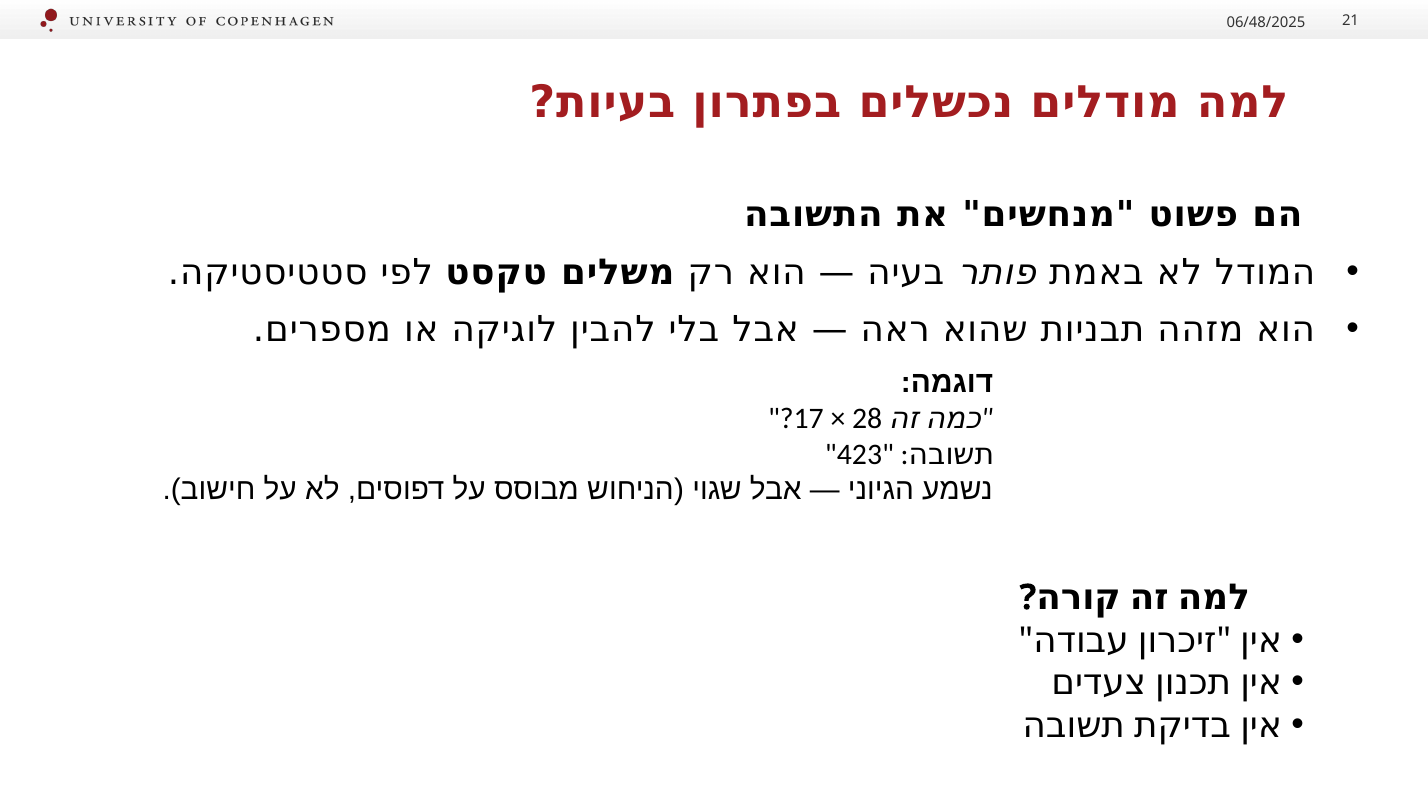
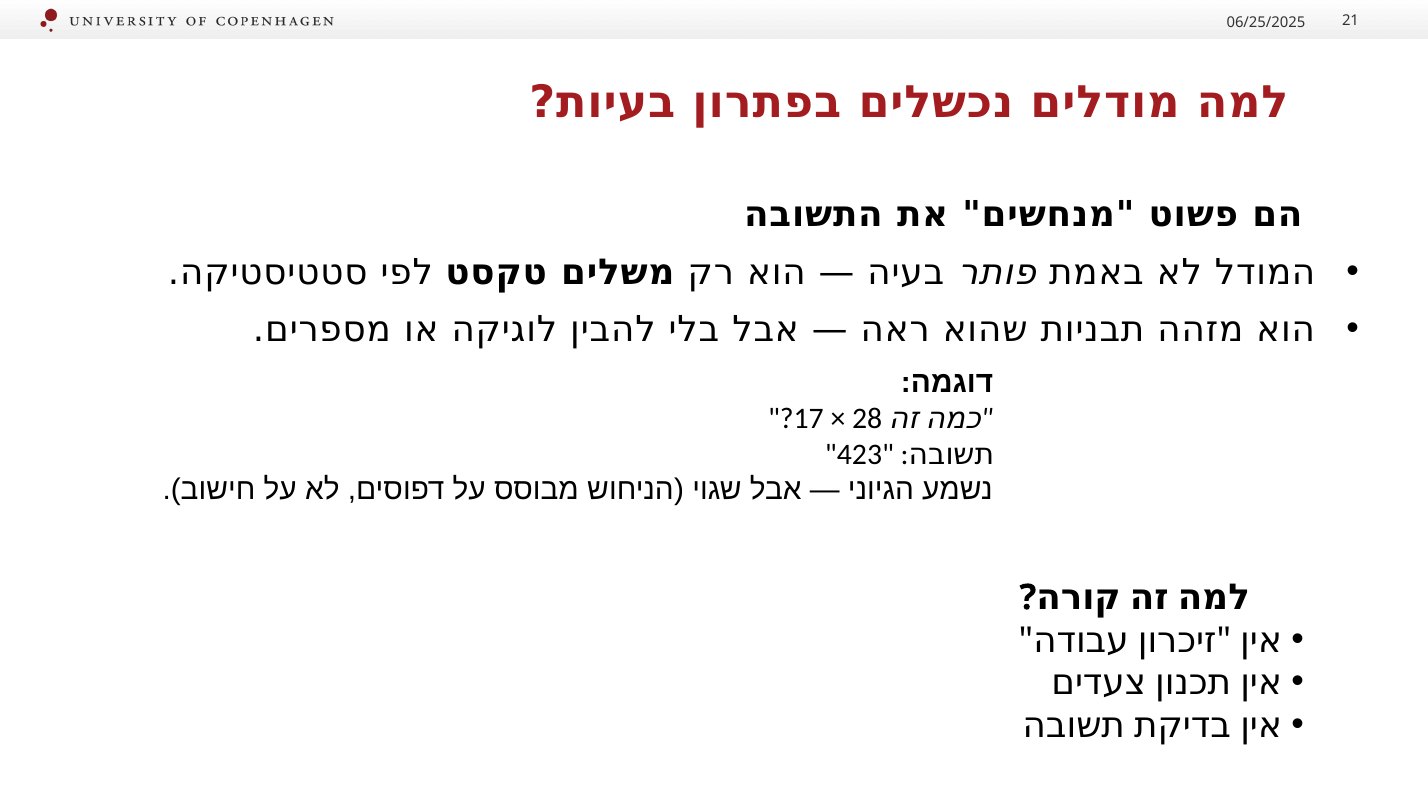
06/48/2025: 06/48/2025 -> 06/25/2025 (1266, 23)
